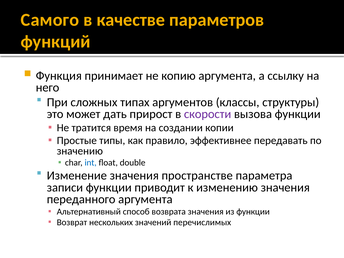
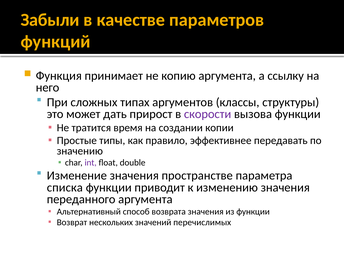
Самого: Самого -> Забыли (50, 20)
int colour: blue -> purple (91, 163)
записи: записи -> списка (65, 187)
